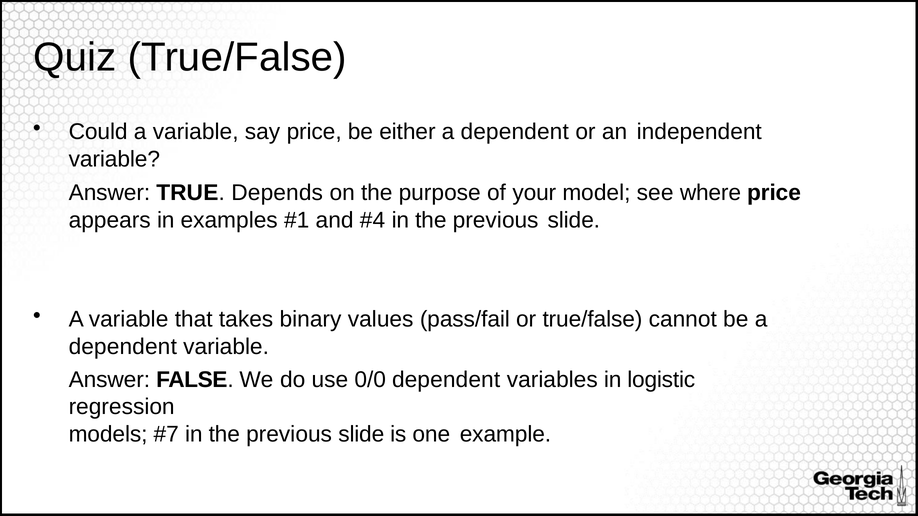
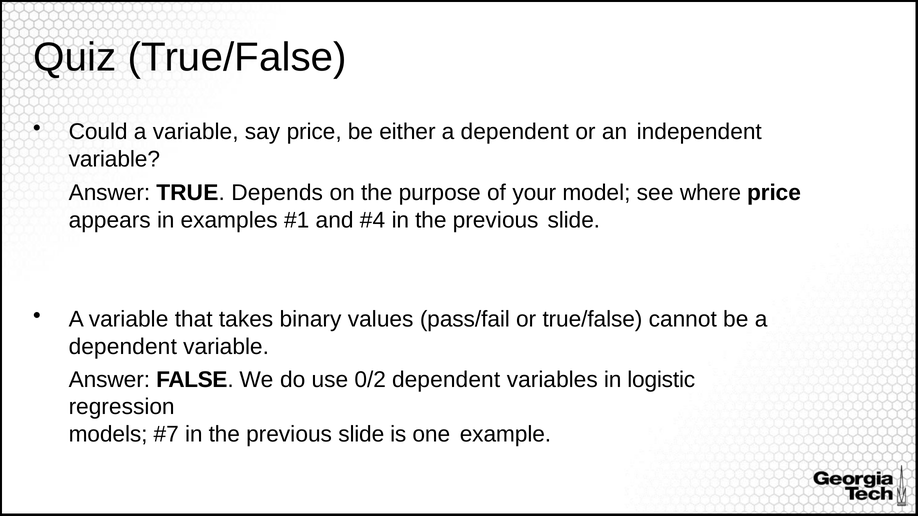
0/0: 0/0 -> 0/2 (370, 380)
